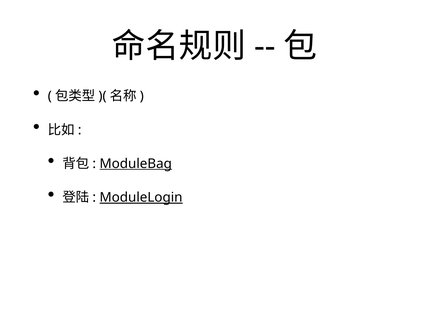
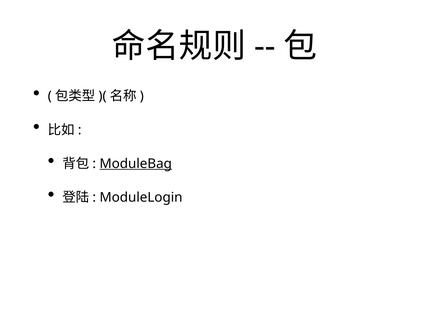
ModuleLogin underline: present -> none (141, 197)
